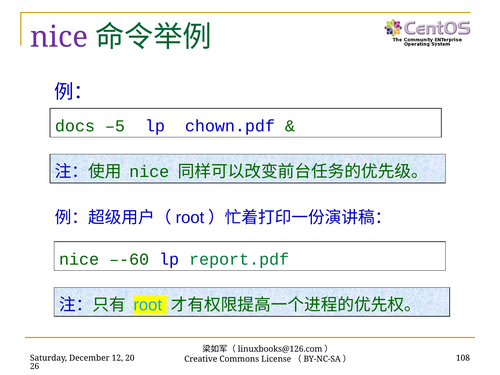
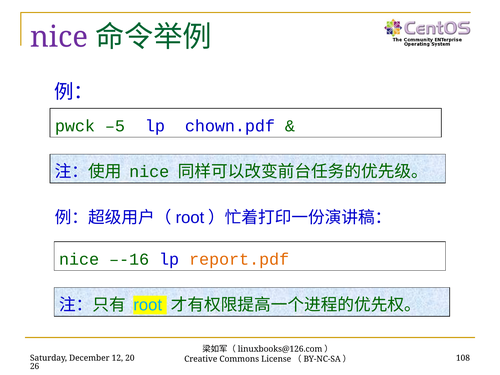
docs: docs -> pwck (75, 126)
–-60: –-60 -> –-16 (129, 259)
report.pdf colour: green -> orange (239, 259)
